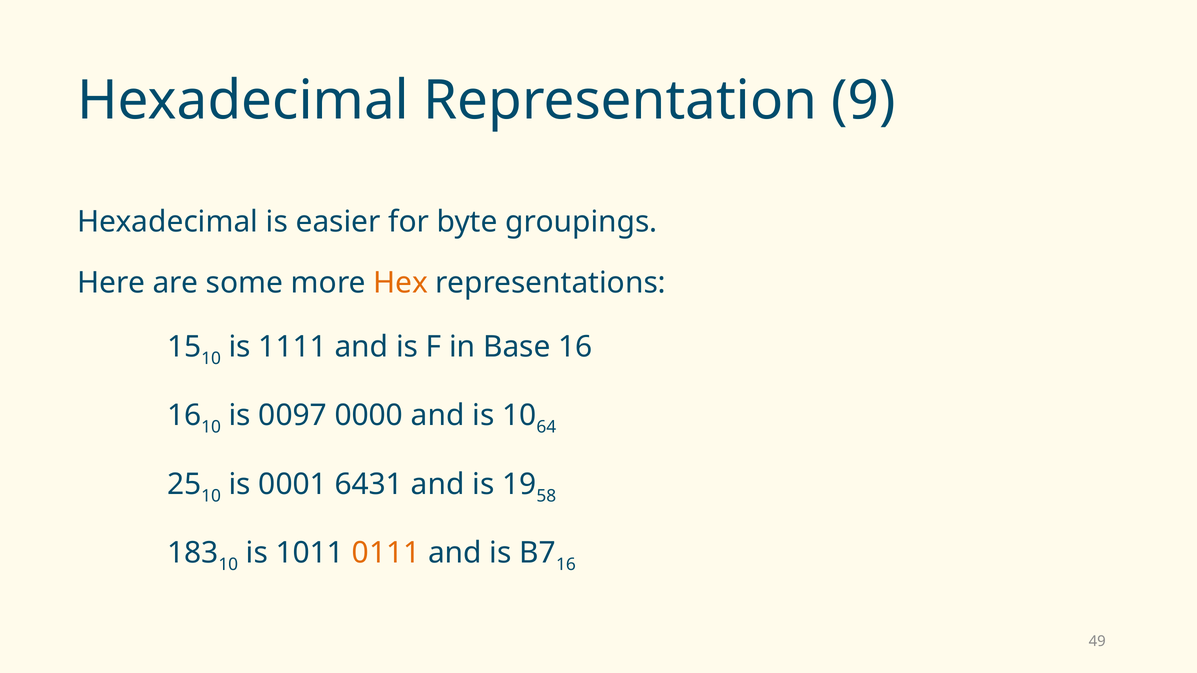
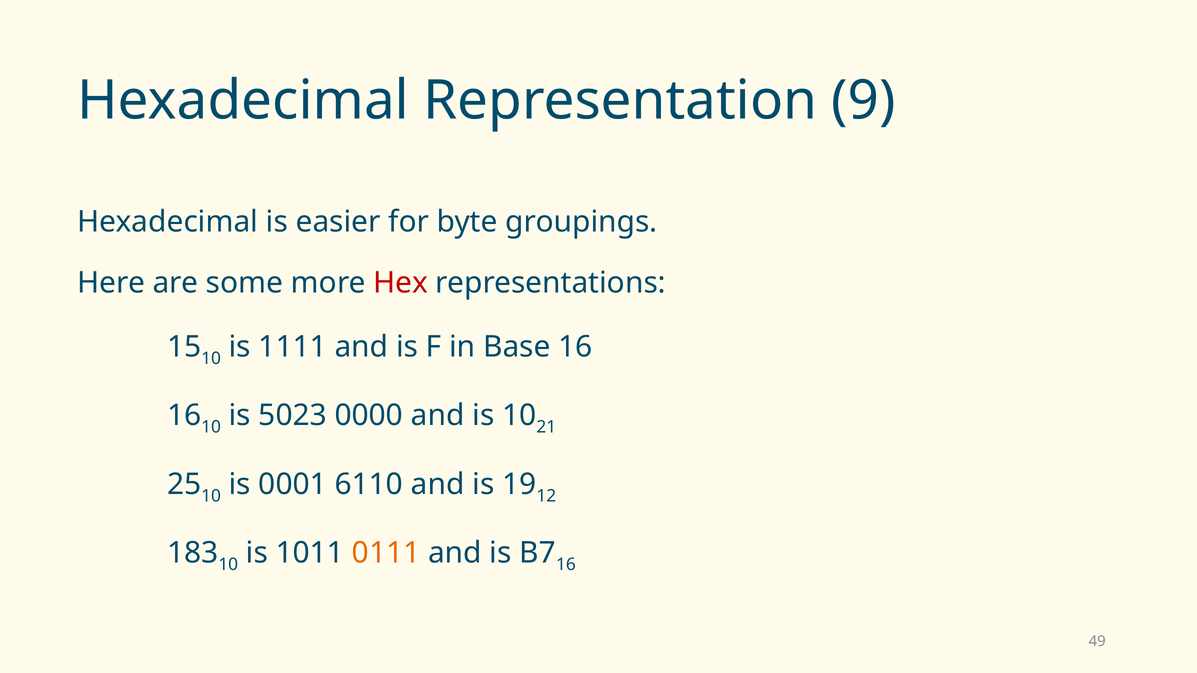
Hex colour: orange -> red (401, 283)
0097: 0097 -> 5023 (293, 416)
64: 64 -> 21 (546, 427)
6431: 6431 -> 6110 (369, 484)
58: 58 -> 12 (546, 496)
